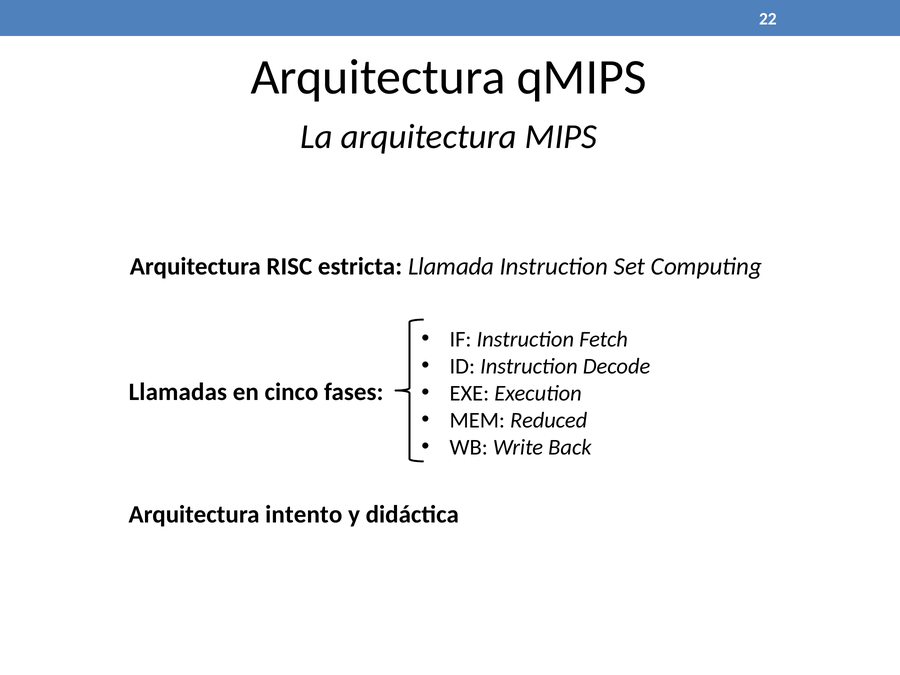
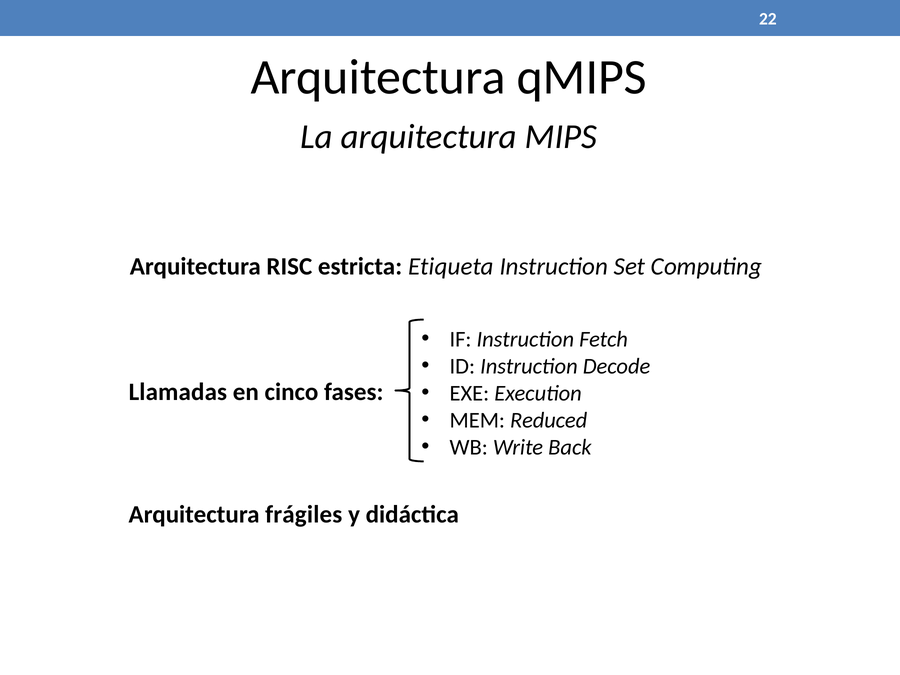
Llamada: Llamada -> Etiqueta (451, 267)
intento: intento -> frágiles (304, 515)
